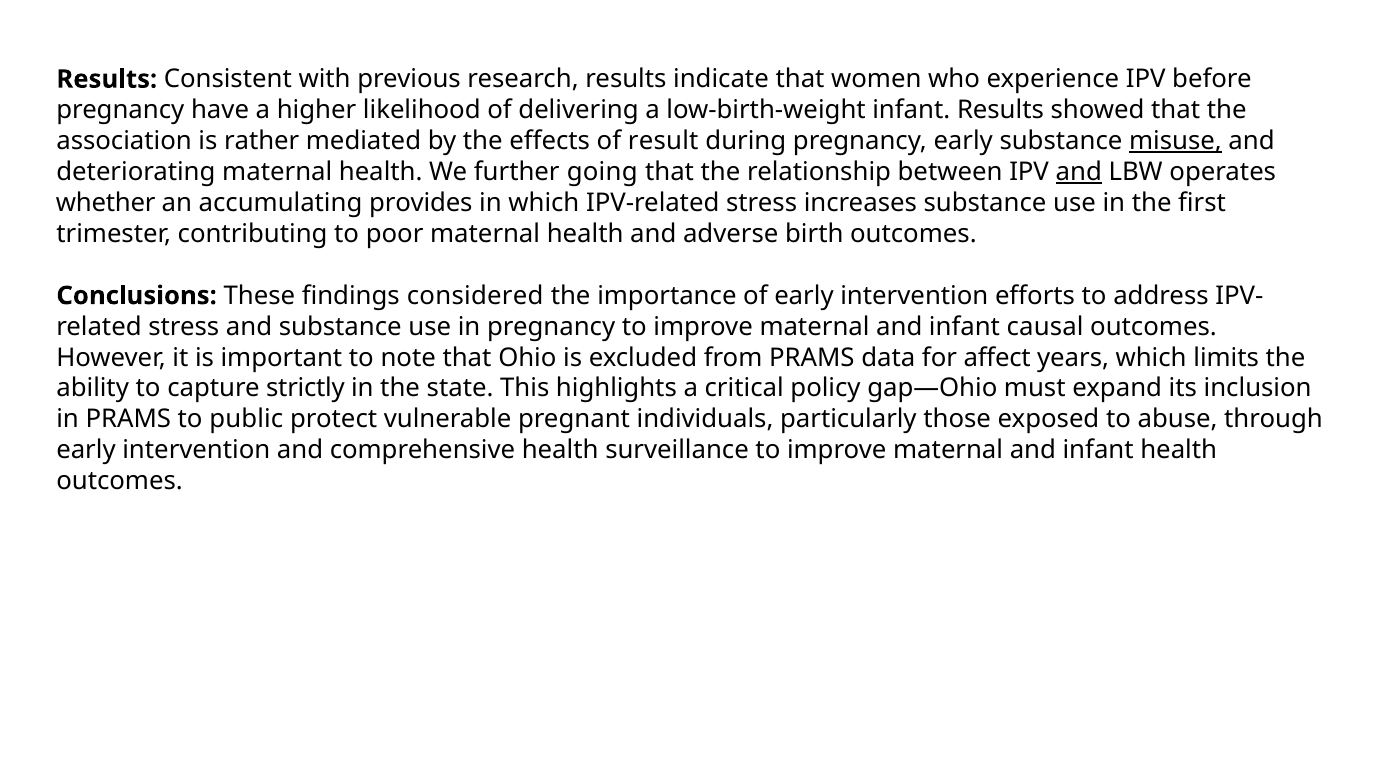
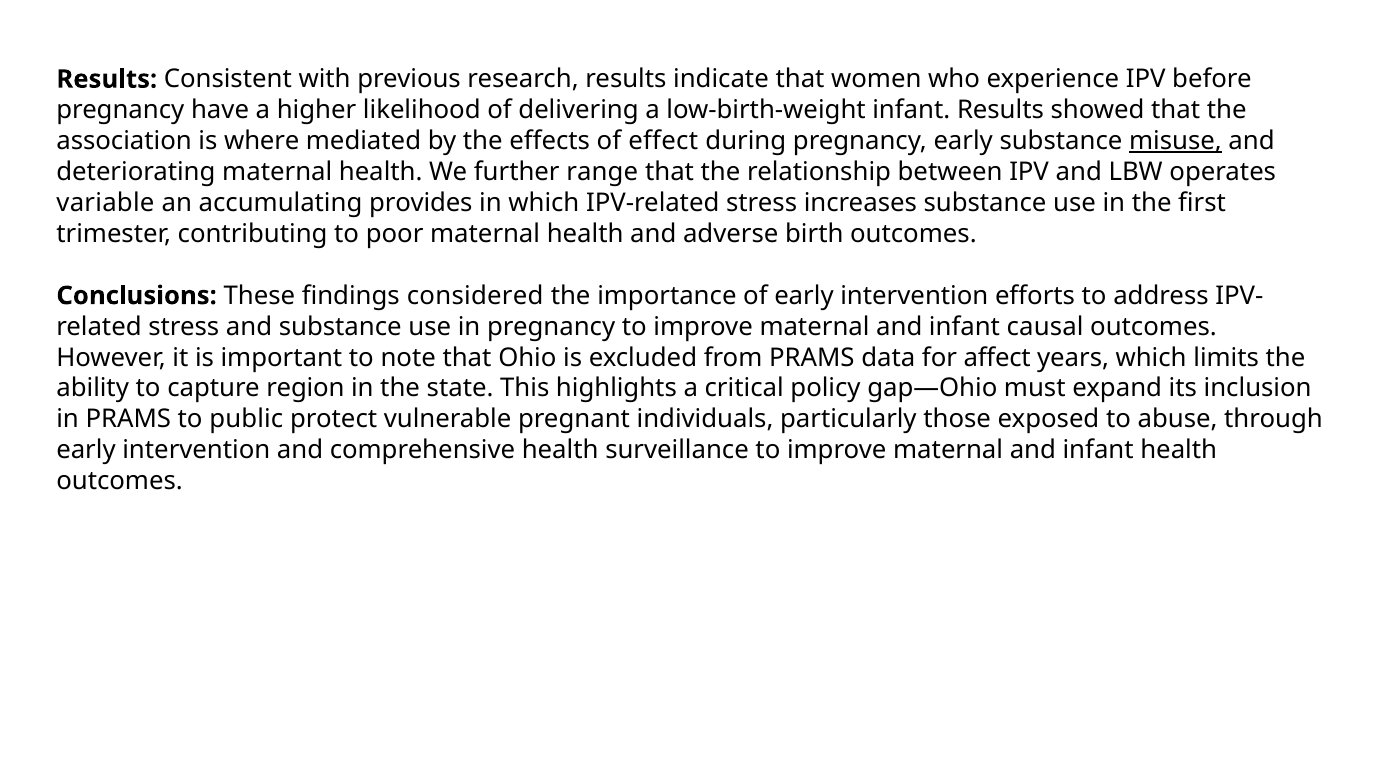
rather: rather -> where (262, 141)
result: result -> effect (663, 141)
going: going -> range (602, 172)
and underline: present -> none (1079, 172)
whether: whether -> variable (105, 203)
strictly: strictly -> region (305, 388)
